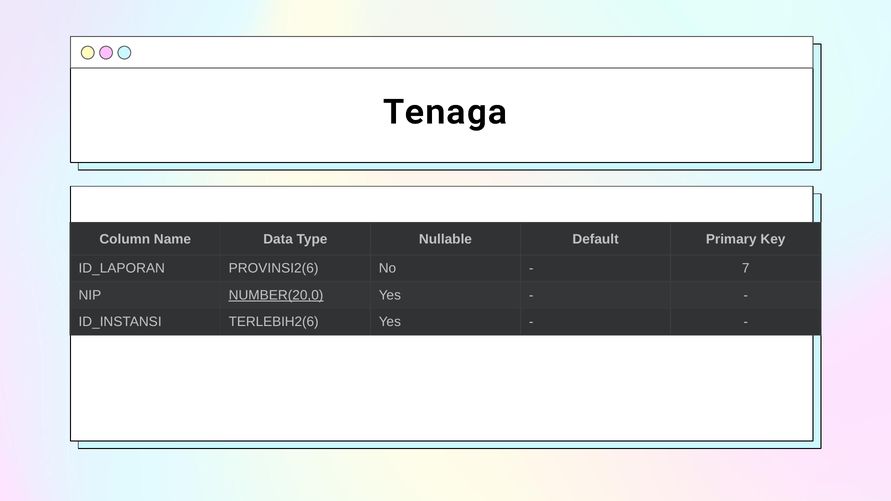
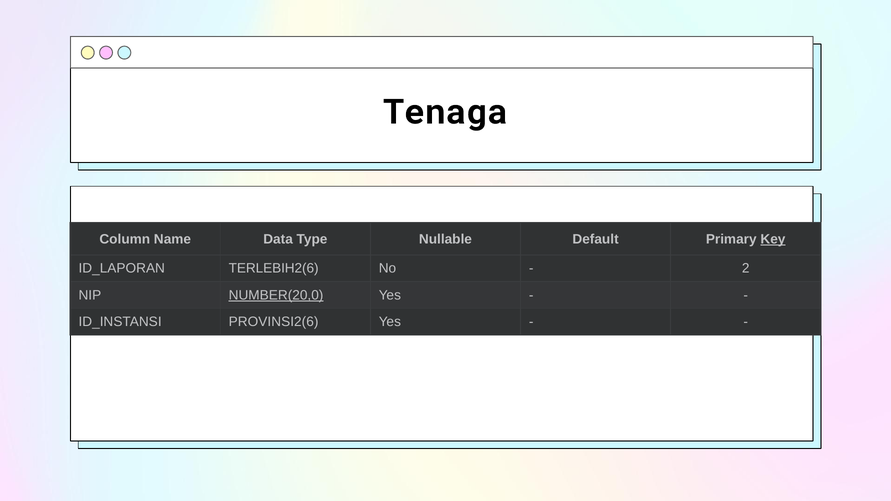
Key underline: none -> present (773, 239)
PROVINSI2(6: PROVINSI2(6 -> TERLEBIH2(6 (274, 269)
7: 7 -> 2 (746, 269)
TERLEBIH2(6: TERLEBIH2(6 -> PROVINSI2(6 (274, 322)
